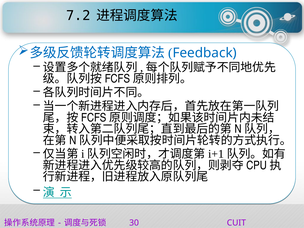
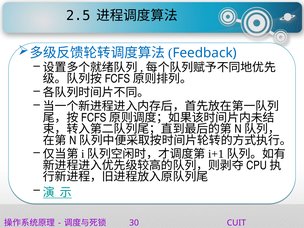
7.2: 7.2 -> 2.5 (78, 16)
